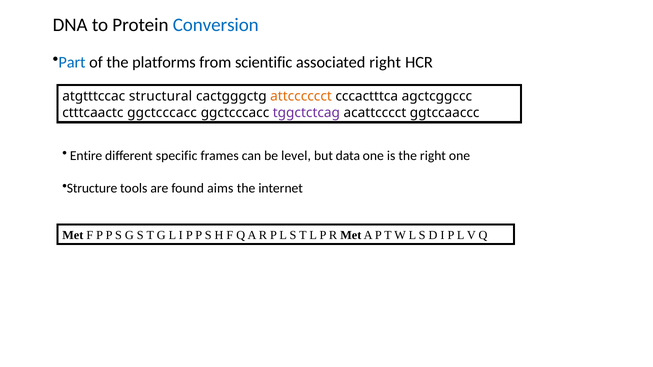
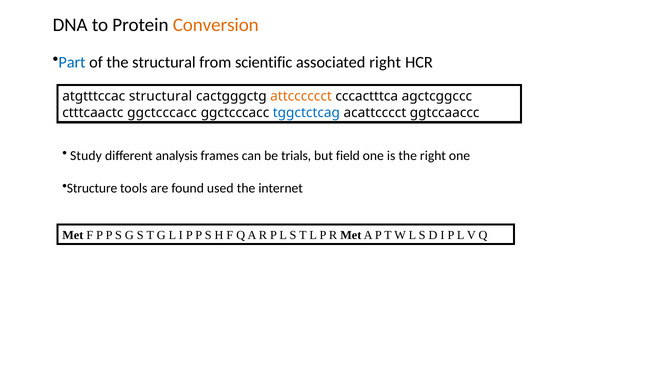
Conversion colour: blue -> orange (216, 25)
the platforms: platforms -> structural (164, 62)
tggctctcag colour: purple -> blue (306, 113)
Entire: Entire -> Study (86, 156)
specific: specific -> analysis (177, 156)
level: level -> trials (296, 156)
data: data -> field (348, 156)
aims: aims -> used (220, 188)
